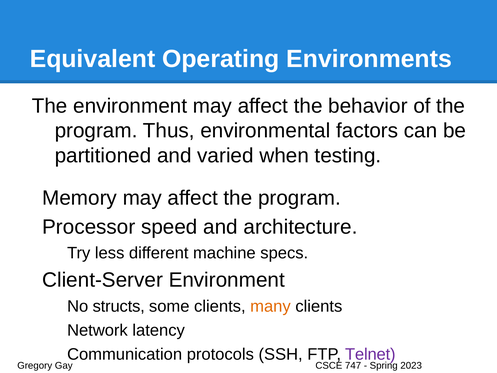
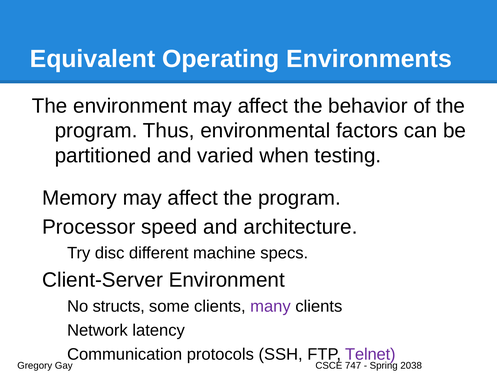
less: less -> disc (110, 253)
many colour: orange -> purple (270, 306)
2023: 2023 -> 2038 (411, 365)
